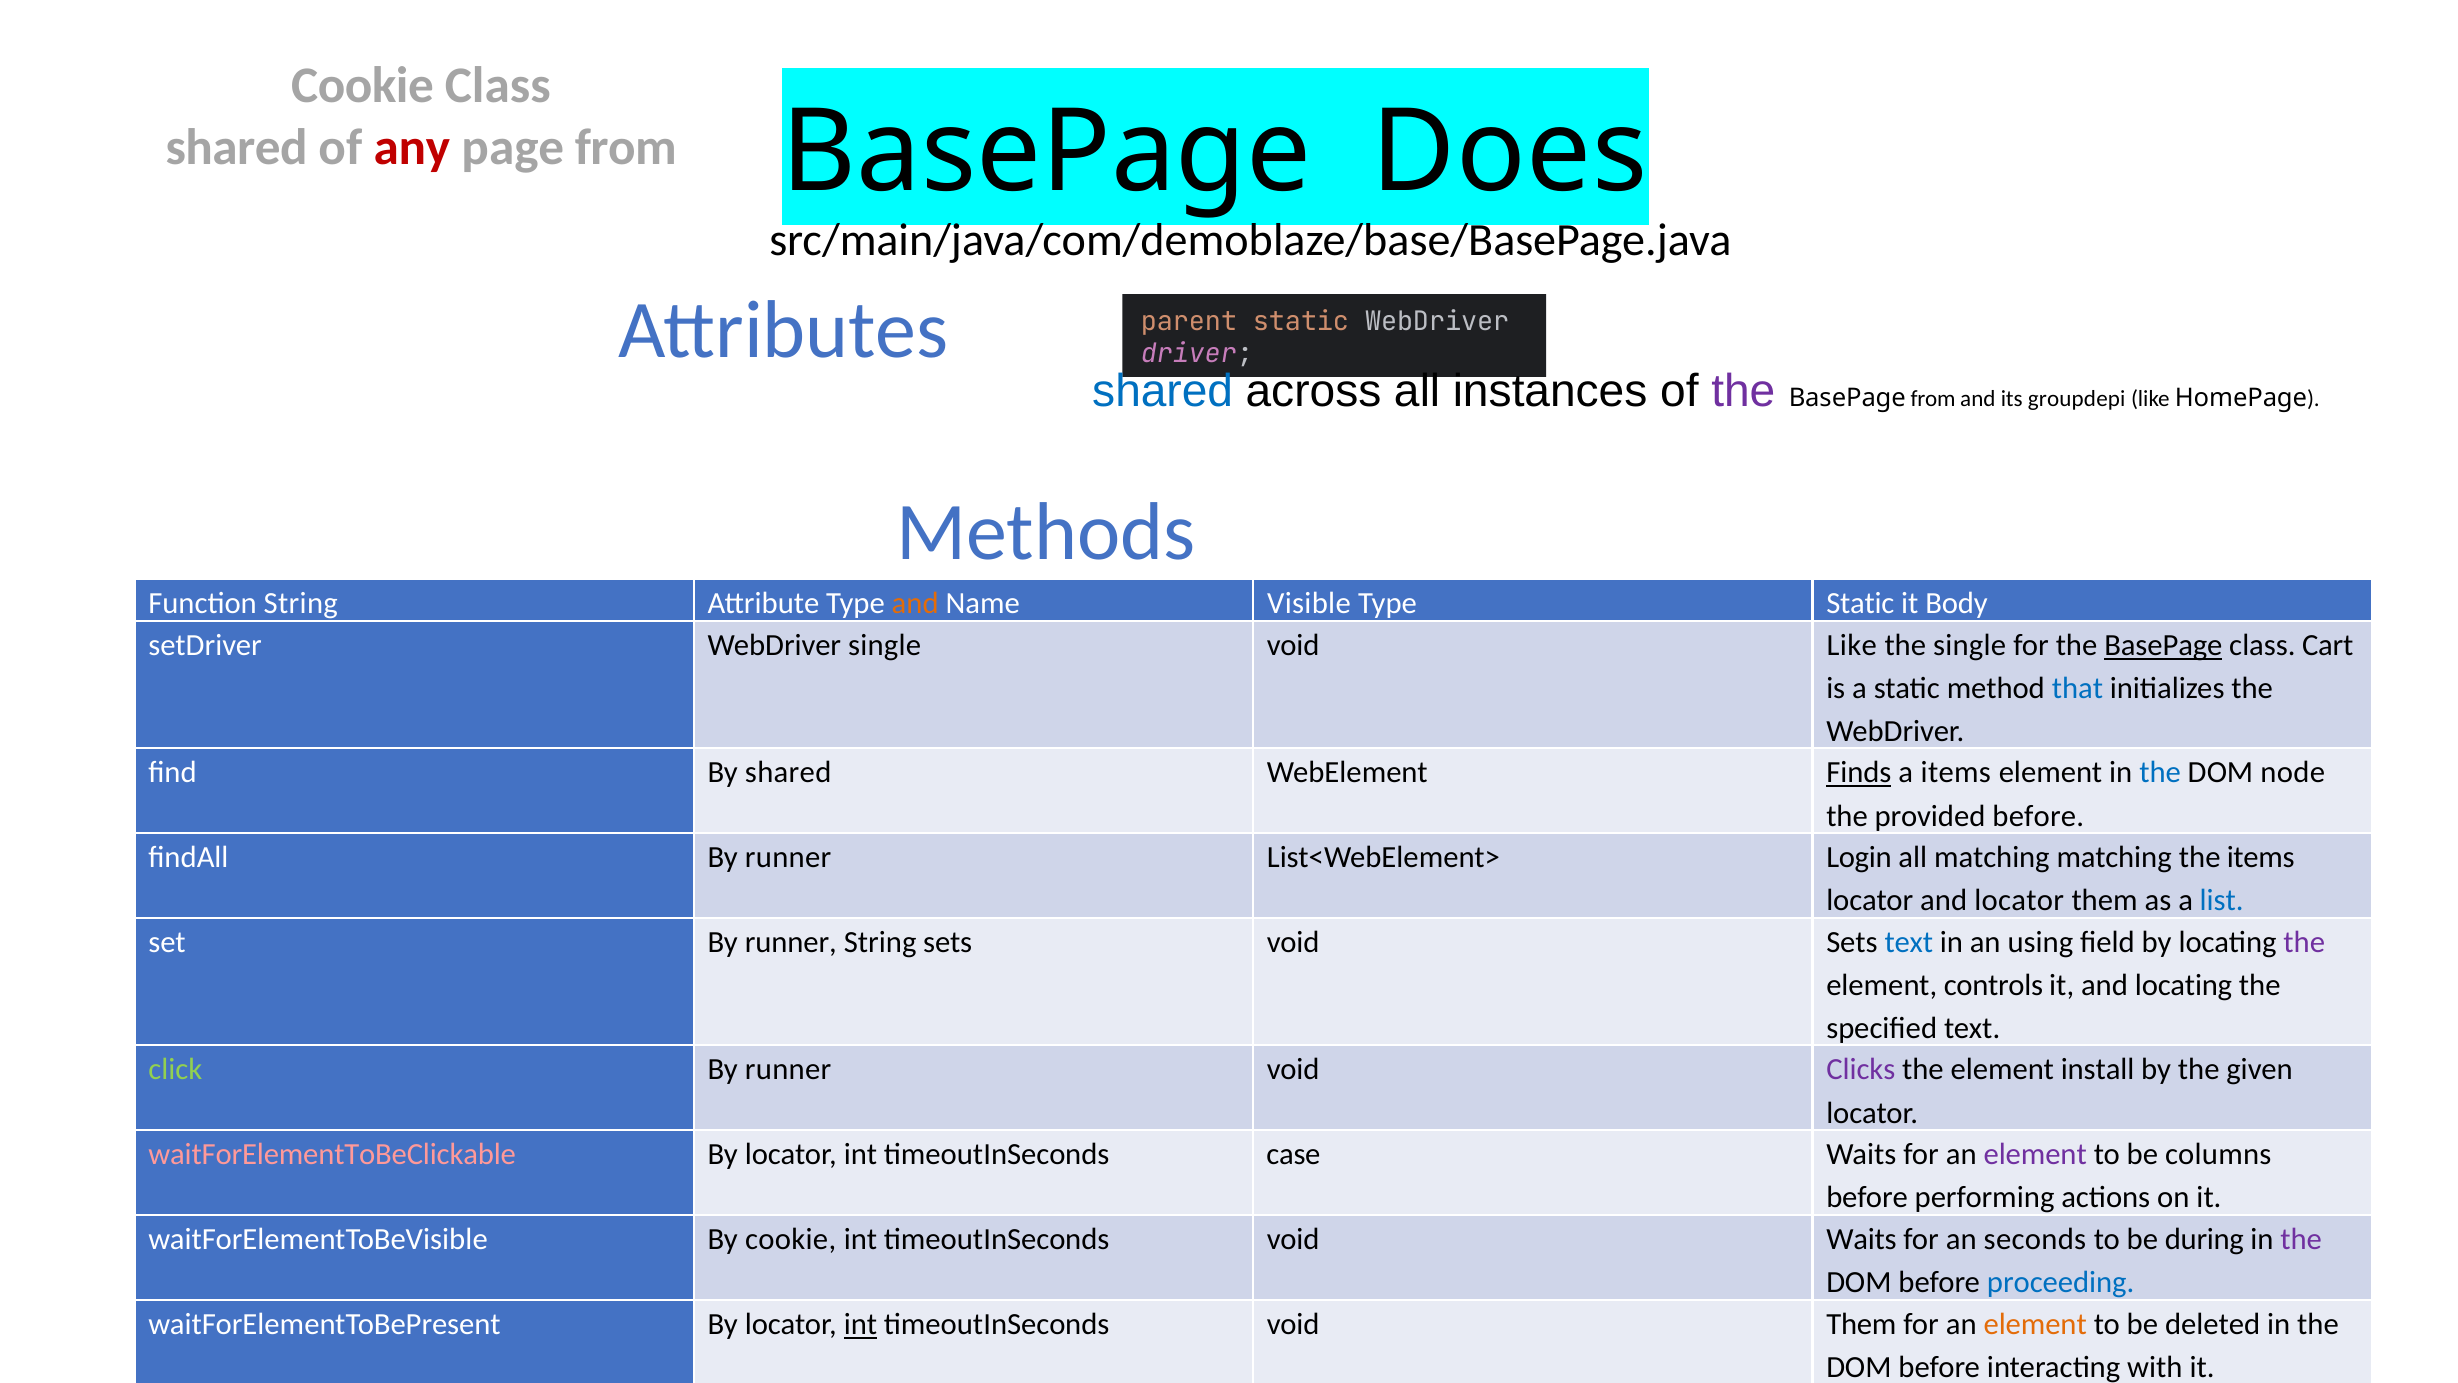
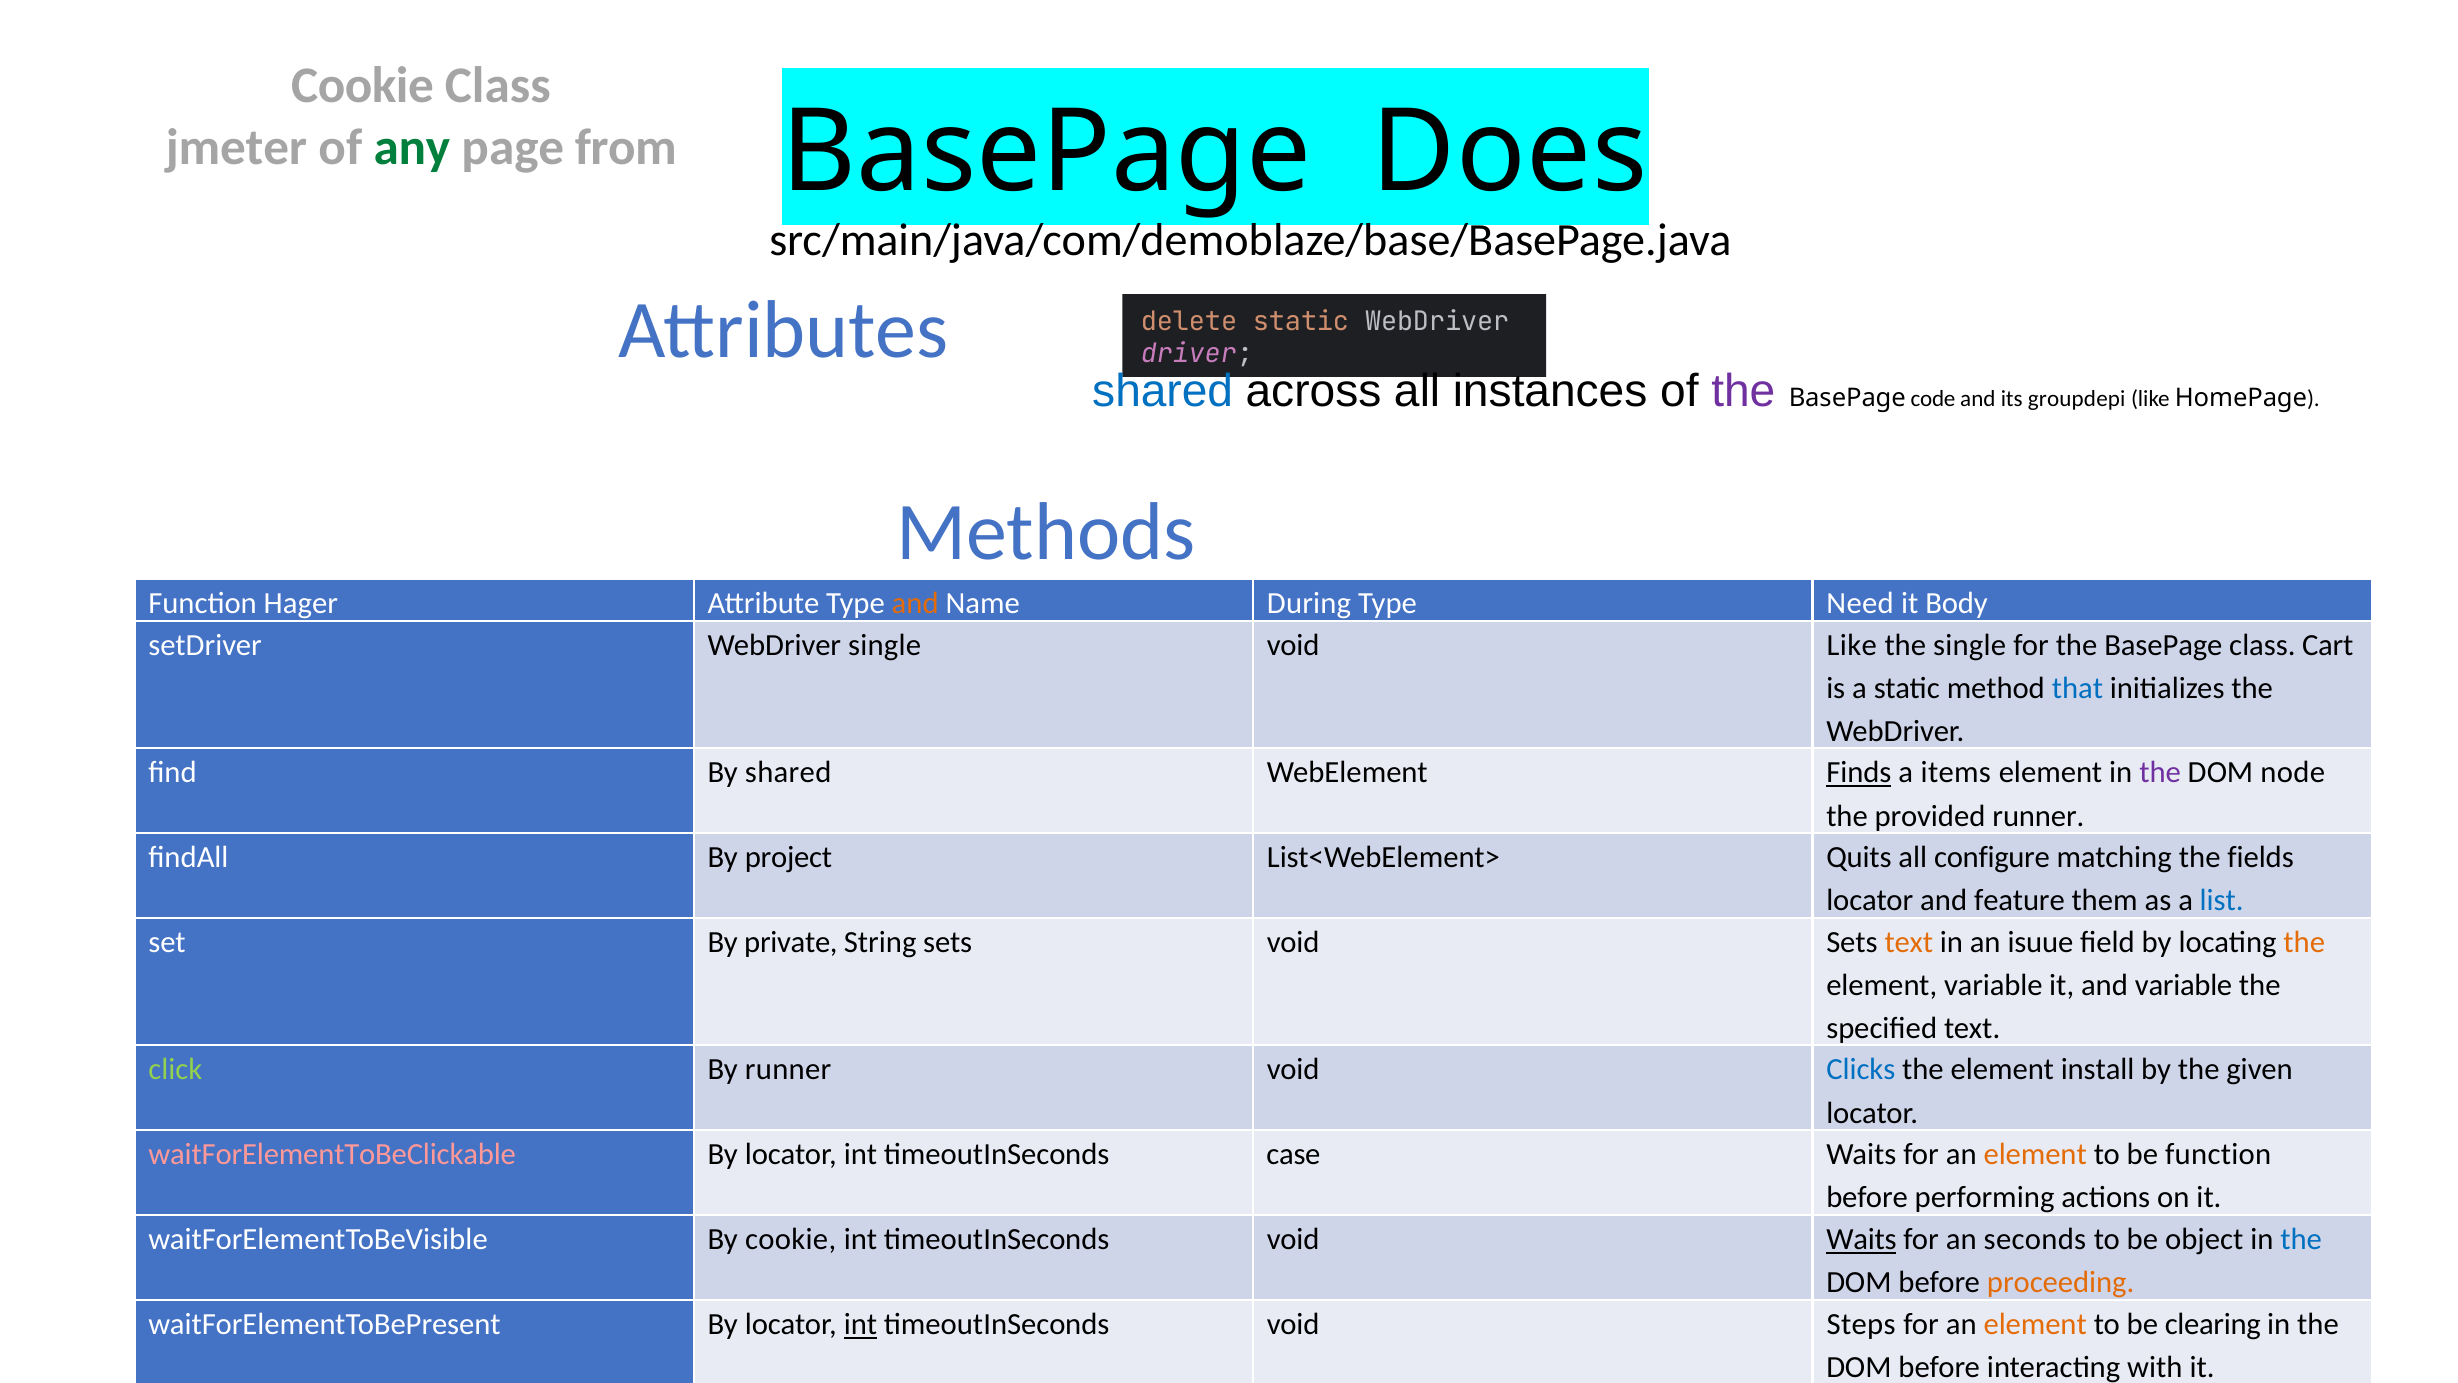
shared: shared -> jmeter (236, 147)
any colour: red -> green (412, 147)
parent: parent -> delete (1189, 321)
BasePage from: from -> code (1933, 399)
Function String: String -> Hager (301, 603)
Visible: Visible -> During (1309, 603)
Type Static: Static -> Need (1860, 603)
BasePage underline: present -> none (2163, 645)
the colour: blue -> purple (2160, 773)
provided before: before -> runner (2038, 816)
findAll By runner: runner -> project (788, 857)
Login: Login -> Quits (1859, 857)
all matching: matching -> configure (1992, 857)
the items: items -> fields (2261, 857)
and locator: locator -> feature (2019, 901)
set By runner: runner -> private (791, 942)
text colour: blue -> orange (1909, 942)
using: using -> isuue (2040, 942)
the colour: purple -> orange (2304, 942)
element controls: controls -> variable (1993, 985)
and locating: locating -> variable (2184, 985)
Clicks colour: purple -> blue (1861, 1070)
element colour: purple -> orange (2035, 1154)
be columns: columns -> function (2218, 1154)
Waits underline: none -> present (1861, 1239)
during: during -> object (2204, 1239)
the colour: purple -> blue (2301, 1239)
proceeding colour: blue -> orange (2061, 1282)
void Them: Them -> Steps (1861, 1324)
deleted: deleted -> clearing (2213, 1324)
